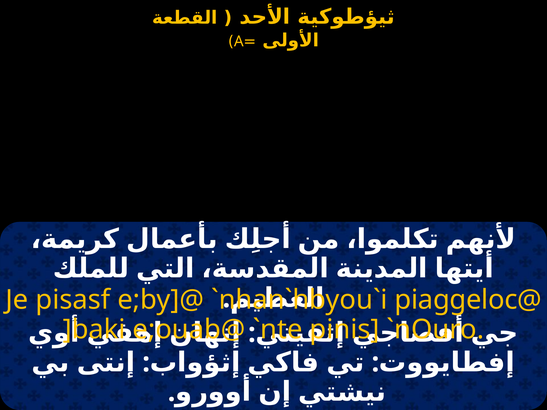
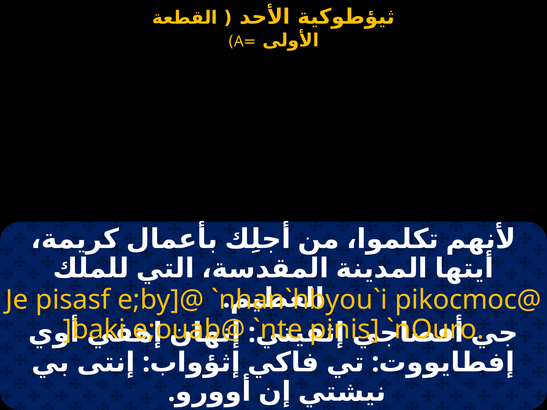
piaggeloc@: piaggeloc@ -> pikocmoc@ (468, 300)
